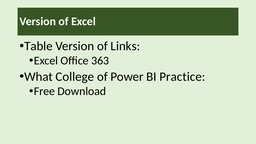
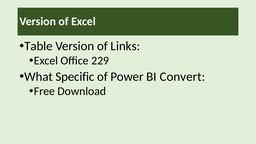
363: 363 -> 229 (100, 61)
College: College -> Specific (75, 77)
Practice: Practice -> Convert (182, 77)
